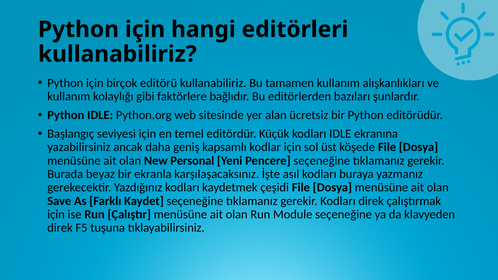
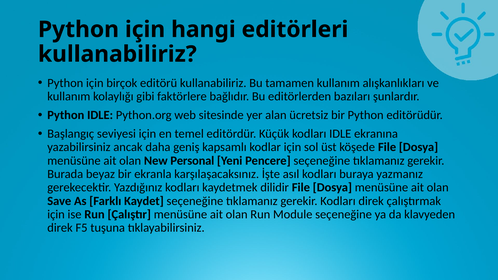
çeşidi: çeşidi -> dilidir (275, 188)
